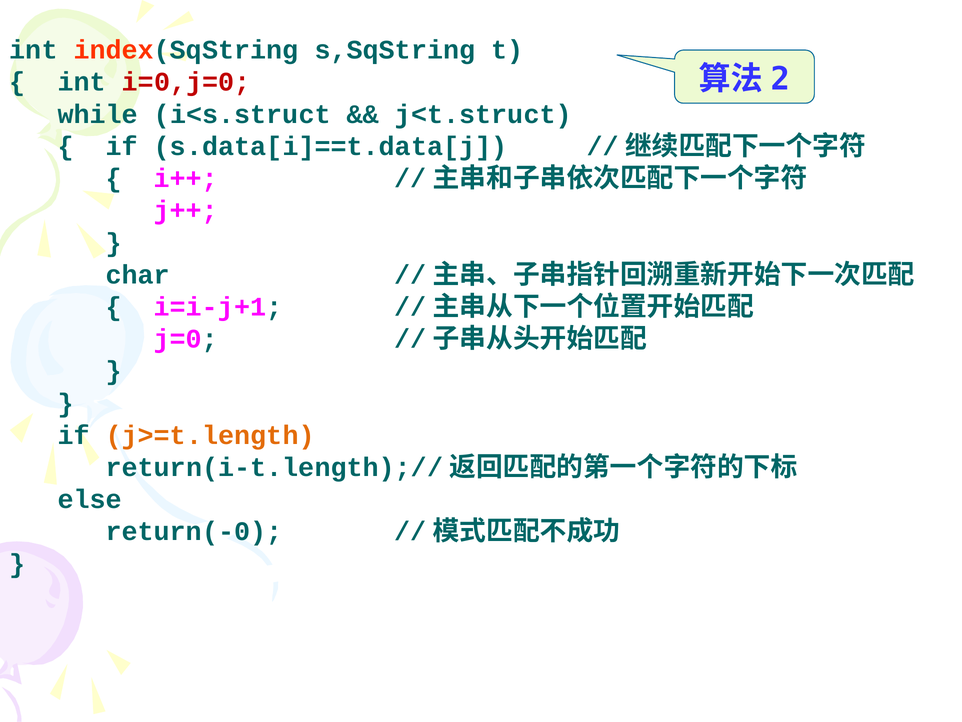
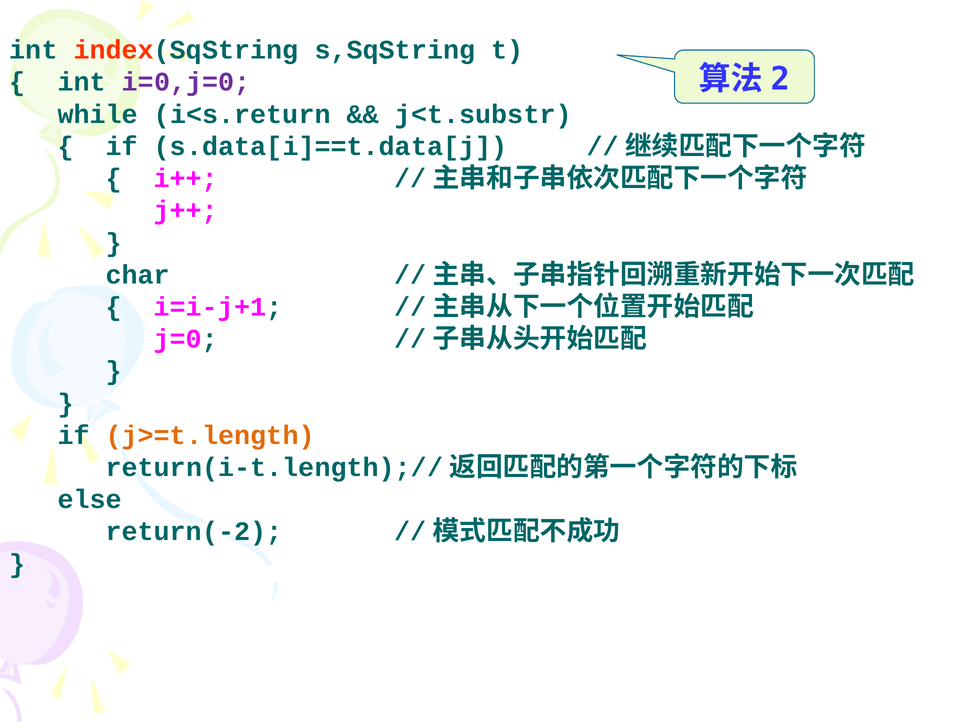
i=0,j=0 colour: red -> purple (186, 82)
i<s.struct: i<s.struct -> i<s.return (242, 114)
j<t.struct: j<t.struct -> j<t.substr (483, 114)
return(-0: return(-0 -> return(-2 (194, 531)
